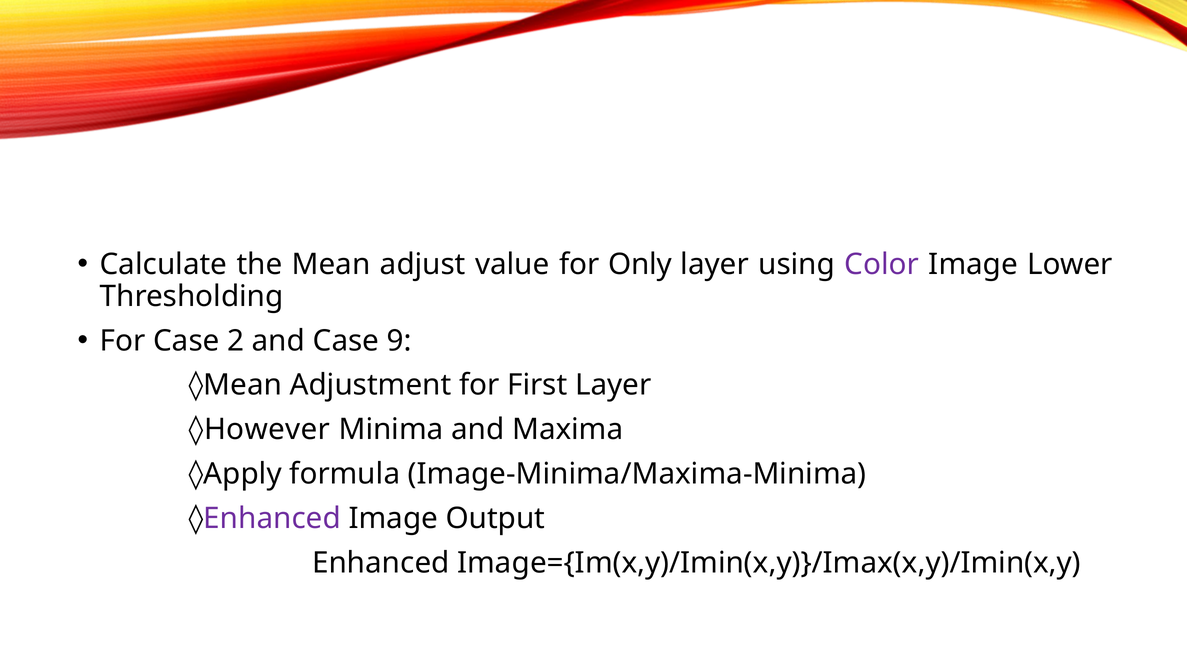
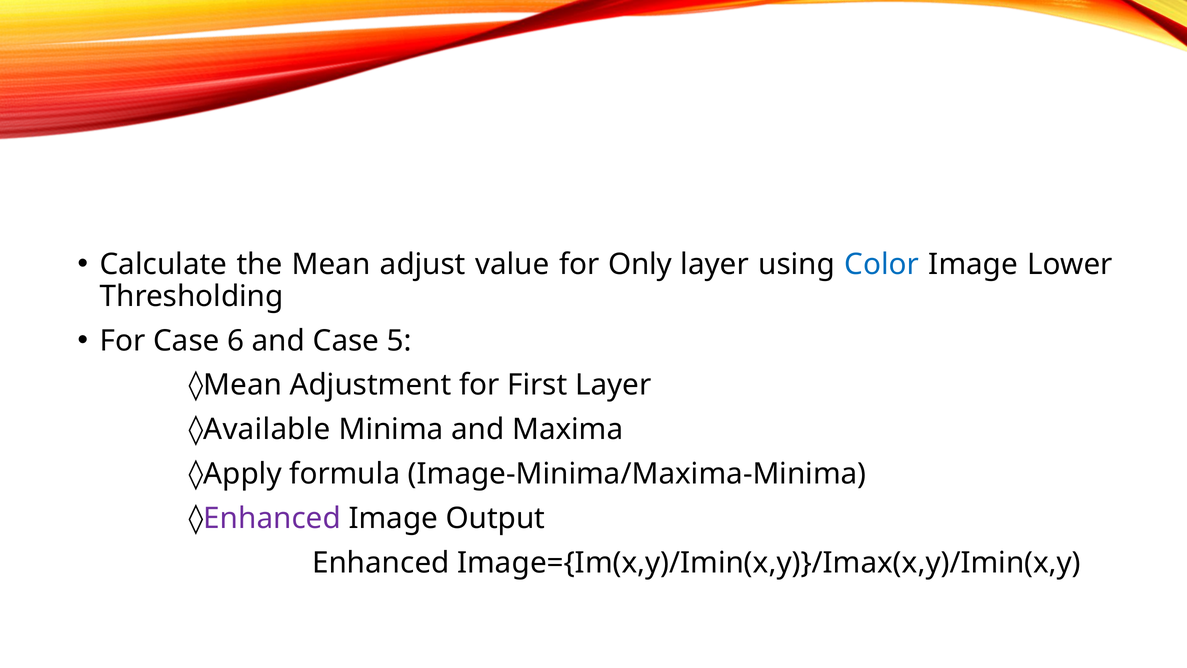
Color colour: purple -> blue (882, 264)
2: 2 -> 6 (236, 341)
9: 9 -> 5 (399, 341)
However: However -> Available (267, 429)
